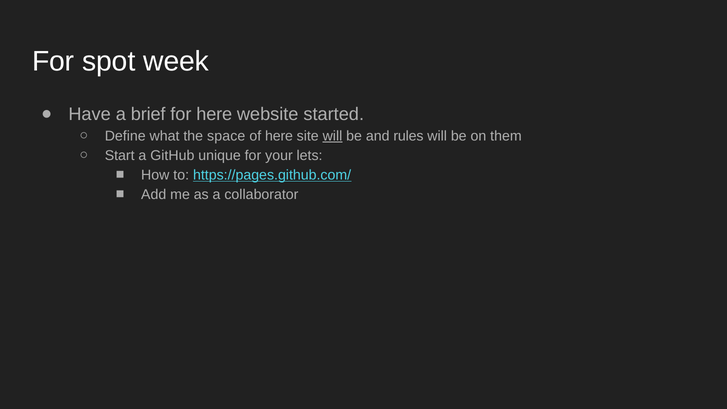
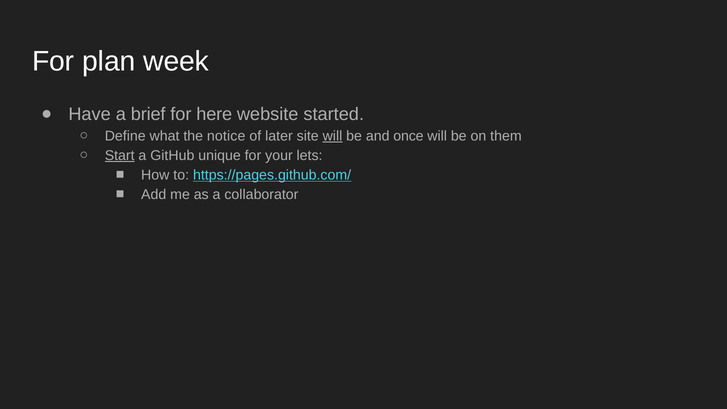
spot: spot -> plan (109, 62)
space: space -> notice (226, 136)
of here: here -> later (279, 136)
rules: rules -> once (408, 136)
Start underline: none -> present (120, 155)
